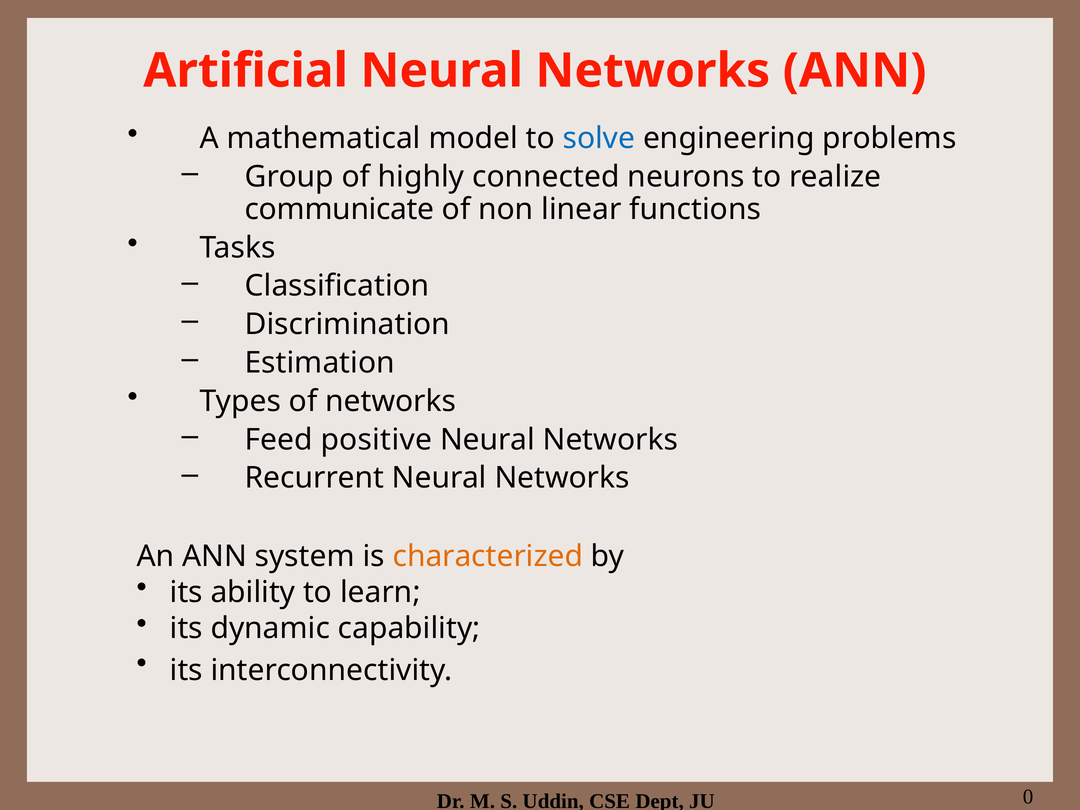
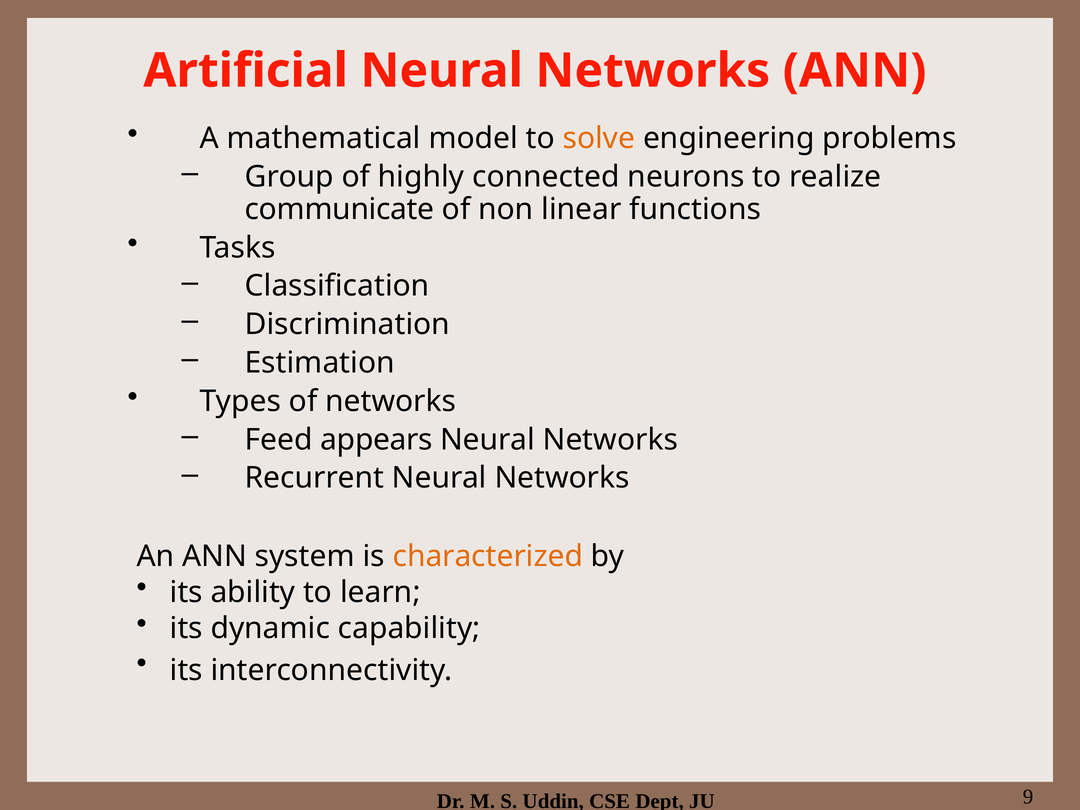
solve colour: blue -> orange (599, 138)
positive: positive -> appears (377, 440)
0: 0 -> 9 (1028, 797)
